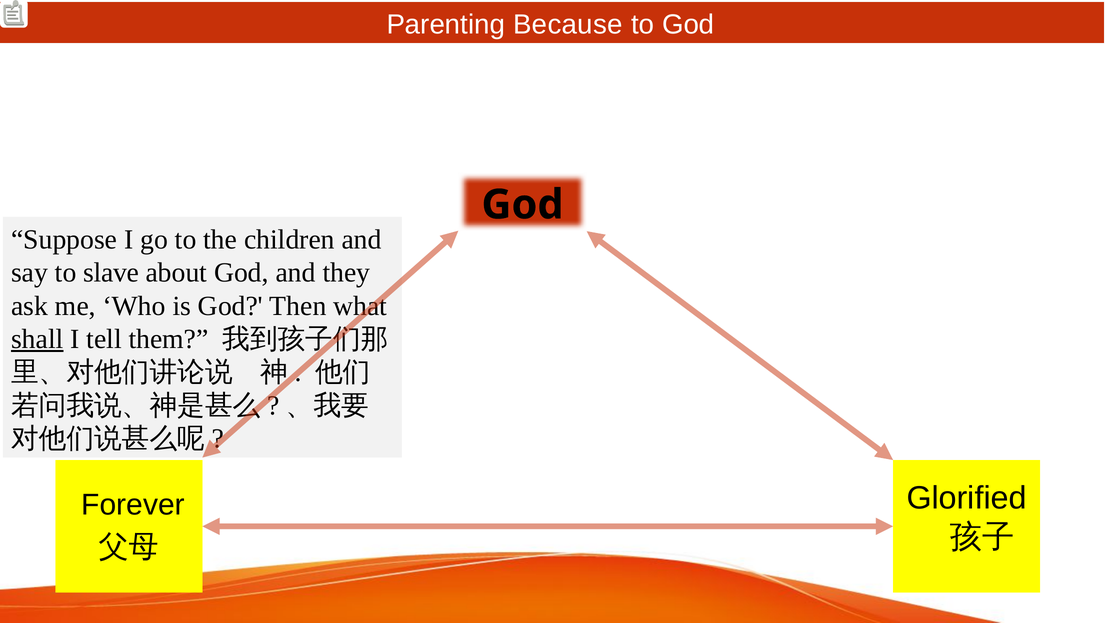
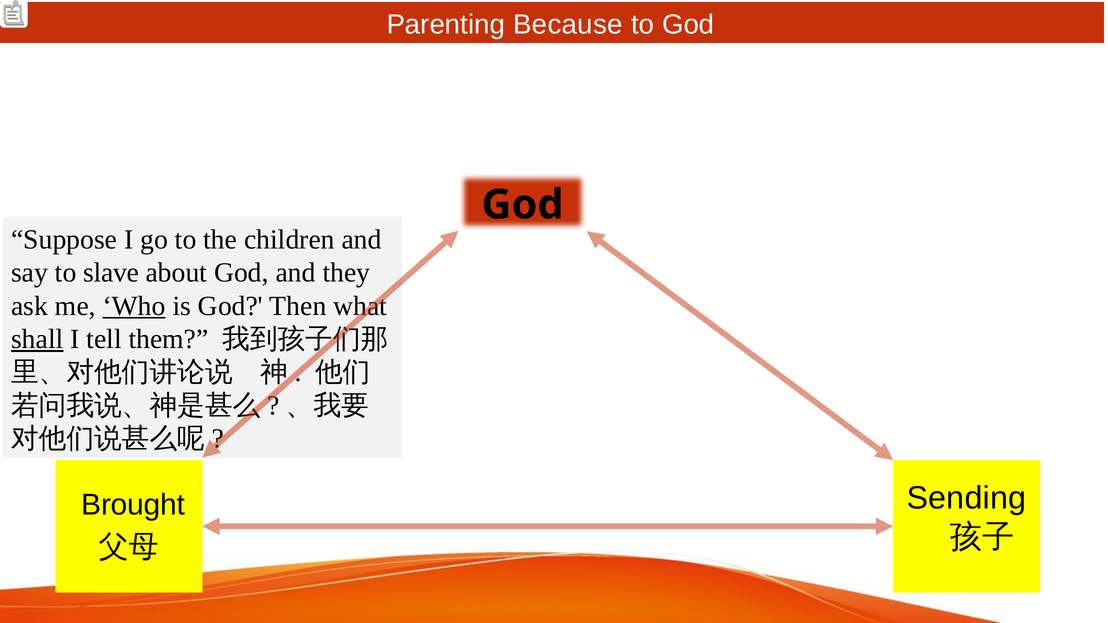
Who underline: none -> present (134, 306)
Glorified: Glorified -> Sending (966, 498)
Forever: Forever -> Brought (133, 505)
